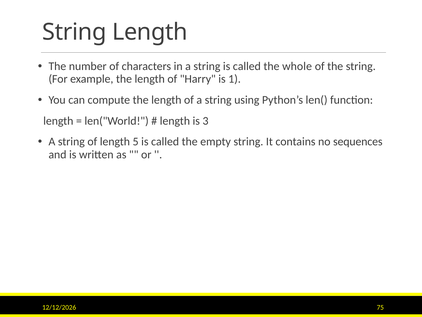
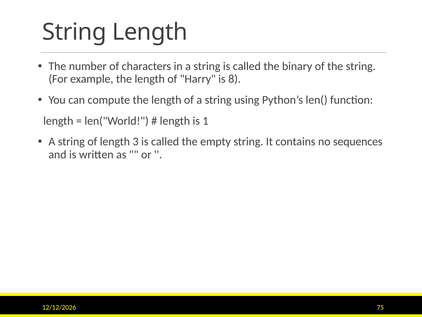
whole: whole -> binary (297, 66)
1: 1 -> 8 (235, 79)
3: 3 -> 1 (205, 121)
5: 5 -> 3 (136, 142)
